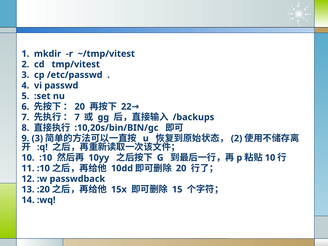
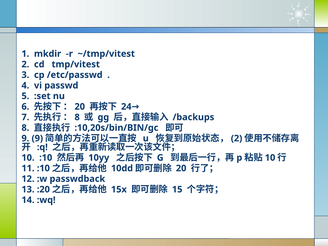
22: 22 -> 24 (126, 107)
7: 7 -> 8 (77, 117)
9 3: 3 -> 9 (37, 138)
